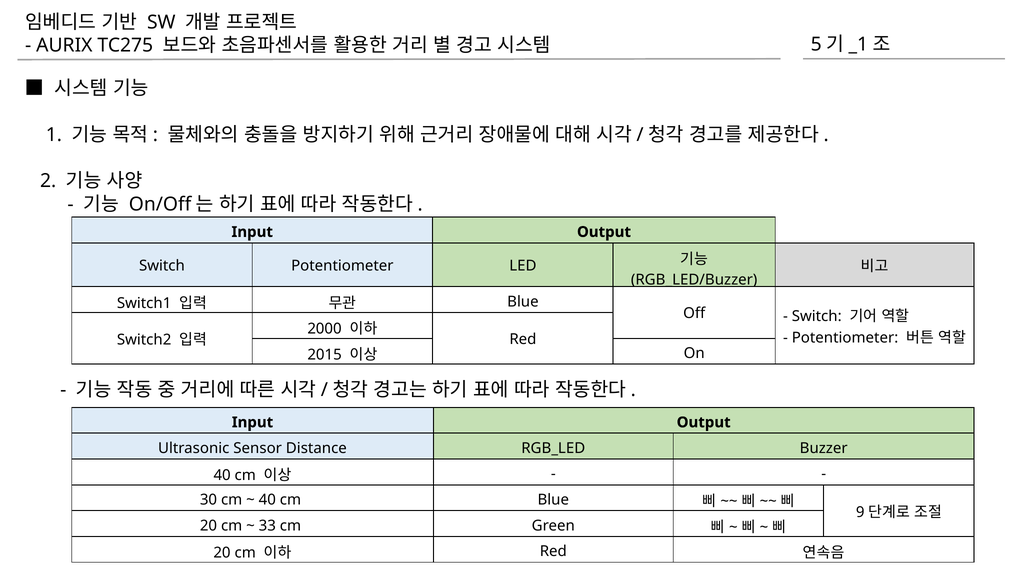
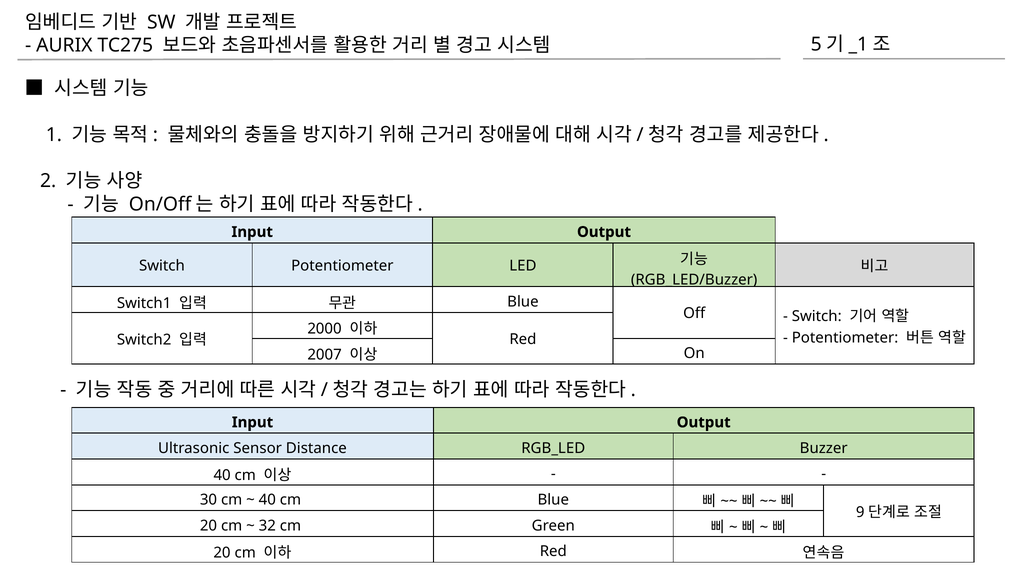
2015: 2015 -> 2007 (325, 354)
33: 33 -> 32 (267, 525)
